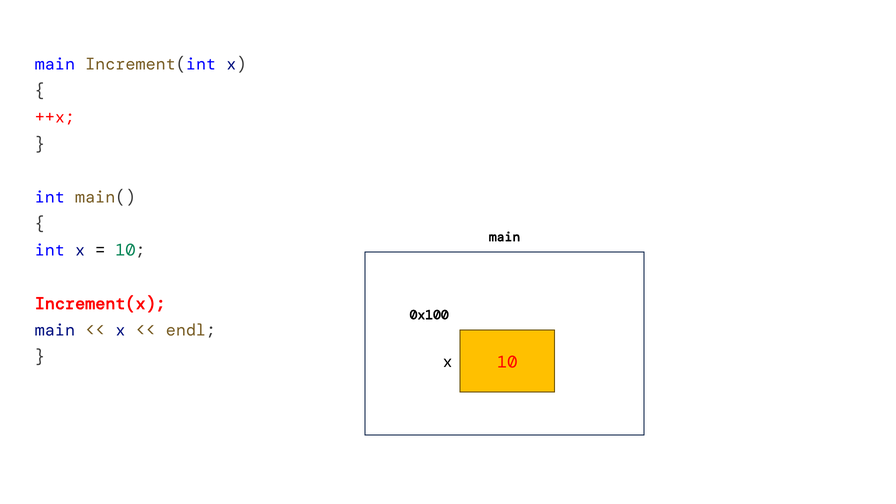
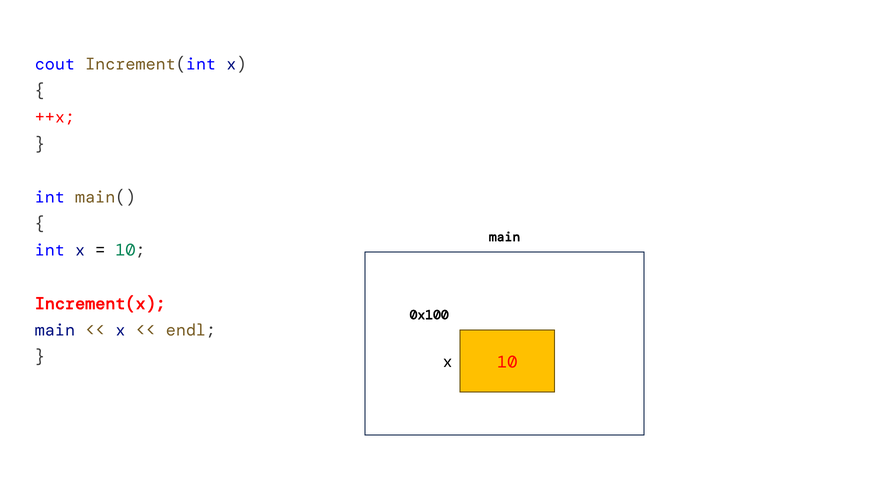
main: main -> cout (55, 64)
